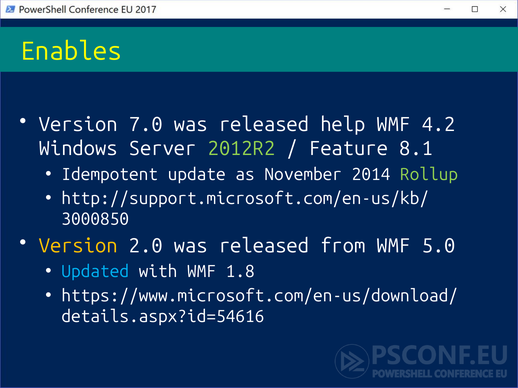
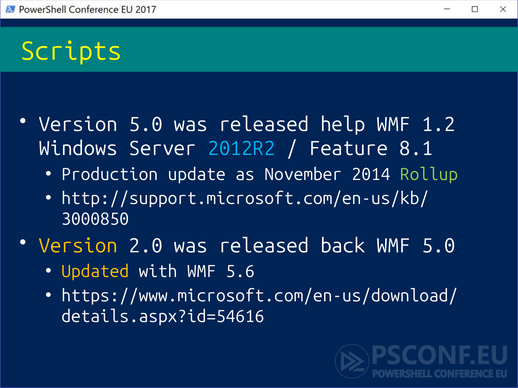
Enables: Enables -> Scripts (71, 51)
Version 7.0: 7.0 -> 5.0 (146, 125)
4.2: 4.2 -> 1.2 (439, 125)
2012R2 colour: light green -> light blue (242, 149)
Idempotent: Idempotent -> Production (110, 175)
from: from -> back (343, 246)
Updated colour: light blue -> yellow (95, 272)
1.8: 1.8 -> 5.6 (240, 272)
